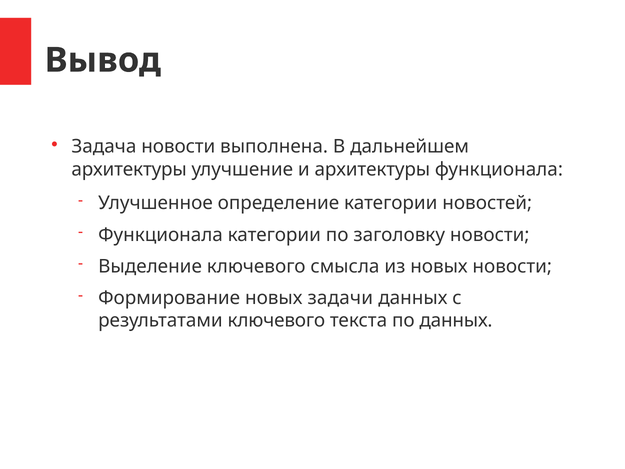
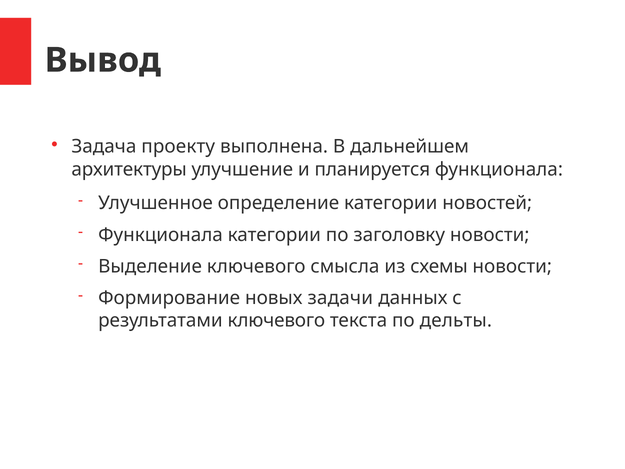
Задача новости: новости -> проекту (178, 147)
и архитектуры: архитектуры -> планируется (372, 169)
из новых: новых -> схемы (439, 266)
по данных: данных -> дельты (456, 321)
